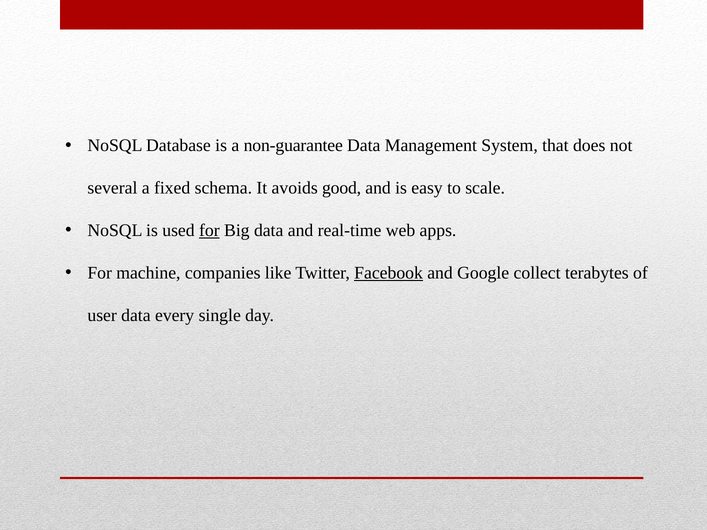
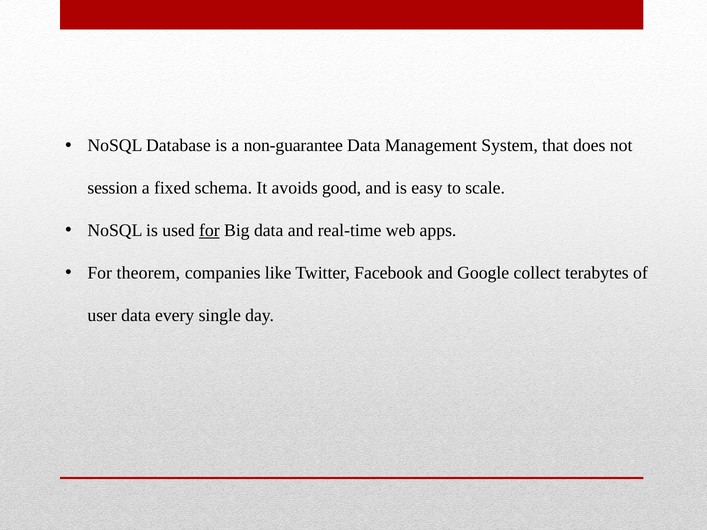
several: several -> session (113, 188)
machine: machine -> theorem (148, 273)
Facebook underline: present -> none (389, 273)
